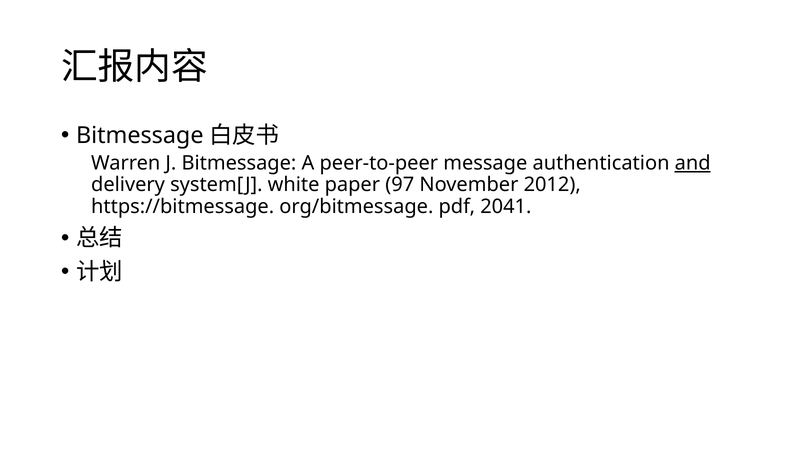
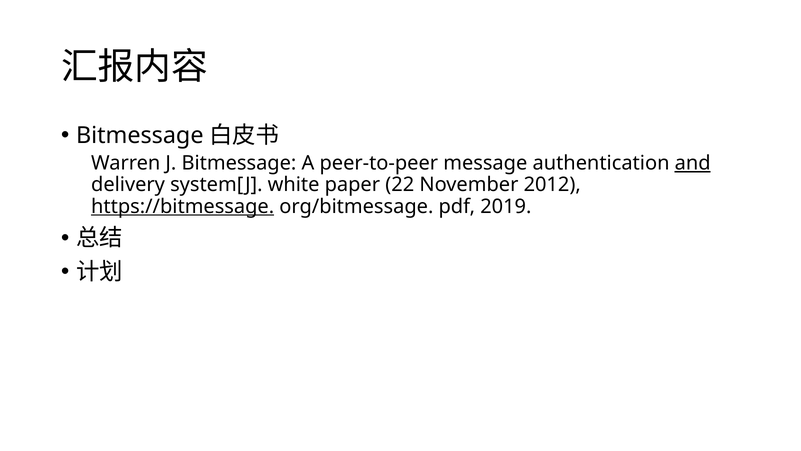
97: 97 -> 22 (400, 185)
https://bitmessage underline: none -> present (183, 206)
2041: 2041 -> 2019 (506, 206)
